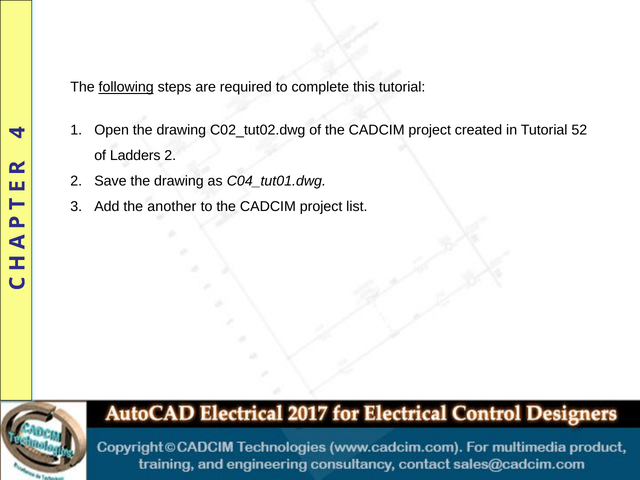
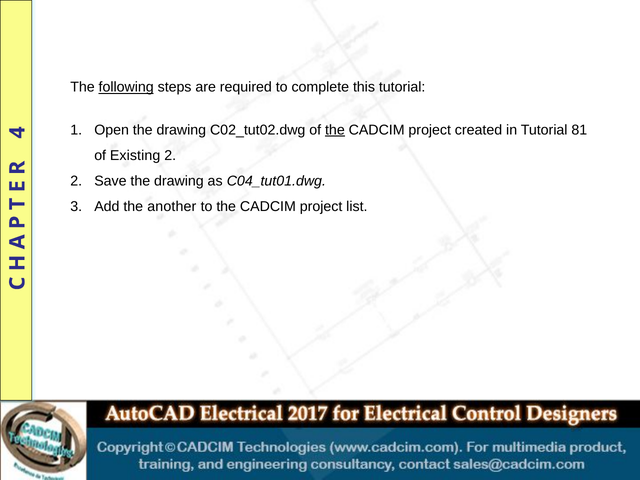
the underline: none -> present (335, 130)
52: 52 -> 81 (579, 130)
Ladders: Ladders -> Existing (135, 156)
